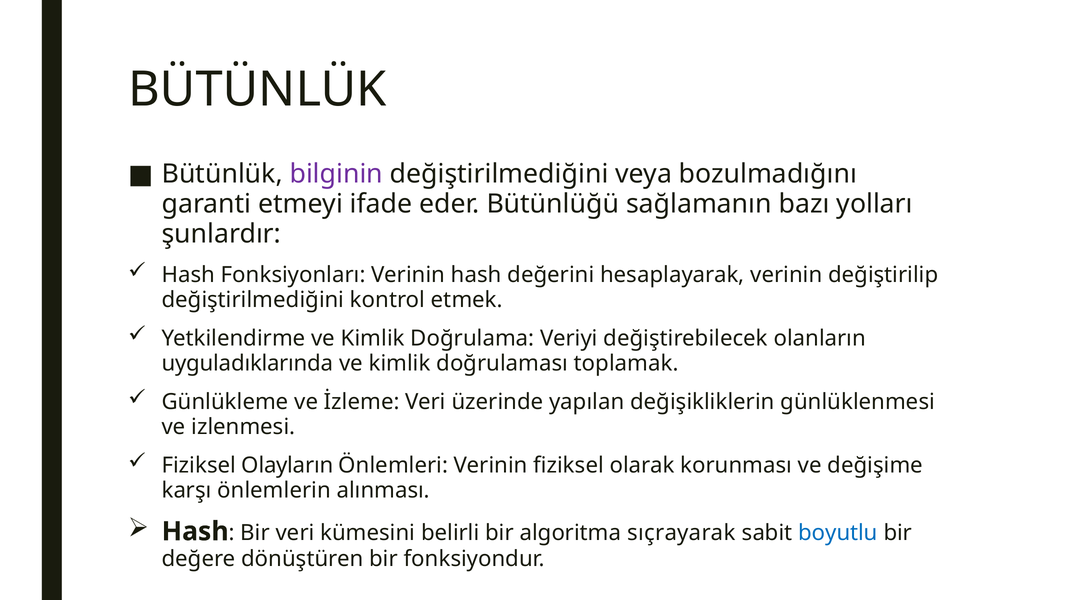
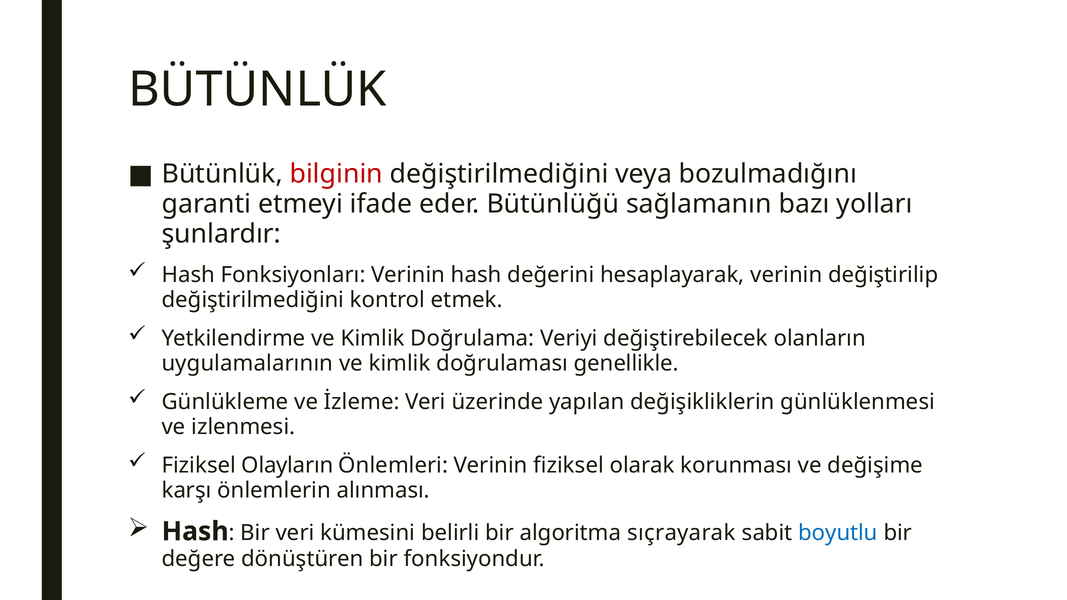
bilginin colour: purple -> red (336, 174)
uyguladıklarında: uyguladıklarında -> uygulamalarının (247, 364)
toplamak: toplamak -> genellikle (626, 364)
